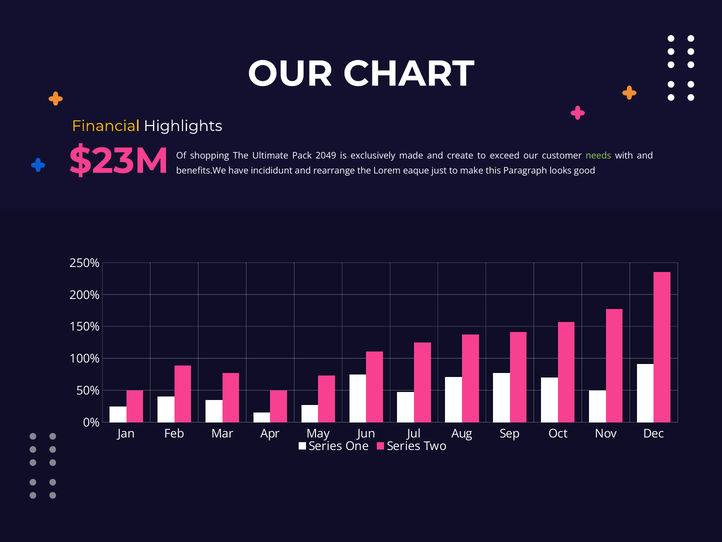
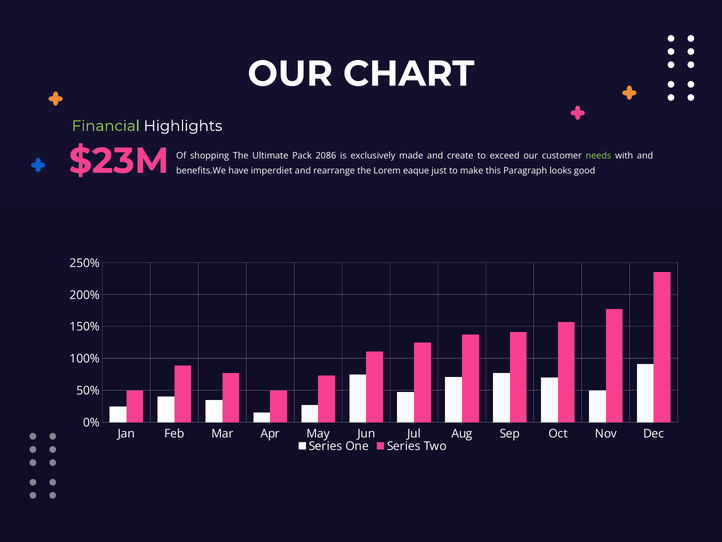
Financial colour: yellow -> light green (106, 126)
2049: 2049 -> 2086 (326, 155)
incididunt: incididunt -> imperdiet (272, 170)
